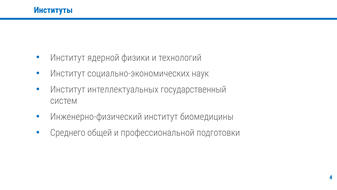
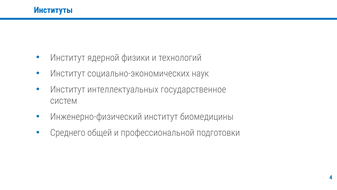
государственный: государственный -> государственное (193, 89)
